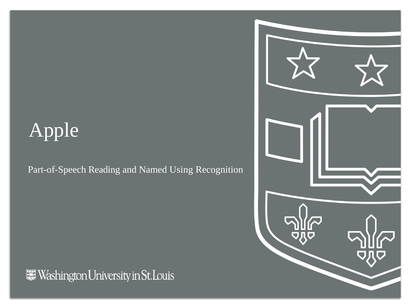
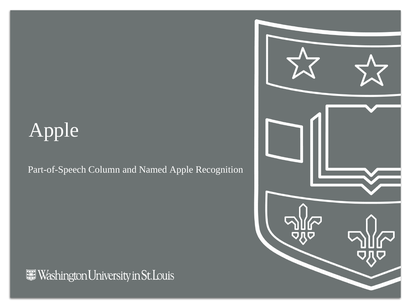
Reading: Reading -> Column (104, 170)
Named Using: Using -> Apple (181, 170)
